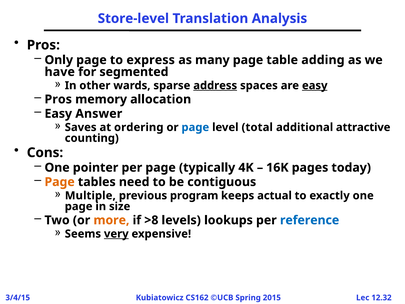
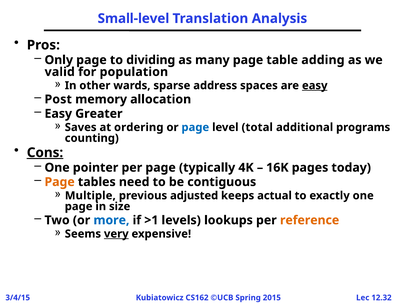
Store-level: Store-level -> Small-level (133, 18)
express: express -> dividing (151, 60)
have: have -> valid (60, 72)
segmented: segmented -> population (134, 72)
address underline: present -> none (215, 85)
Pros: Pros -> Post (58, 99)
Answer: Answer -> Greater (99, 114)
attractive: attractive -> programs (363, 127)
Cons underline: none -> present (45, 153)
program: program -> adjusted (194, 195)
more colour: orange -> blue (111, 220)
>8: >8 -> >1 (151, 220)
reference colour: blue -> orange (310, 220)
